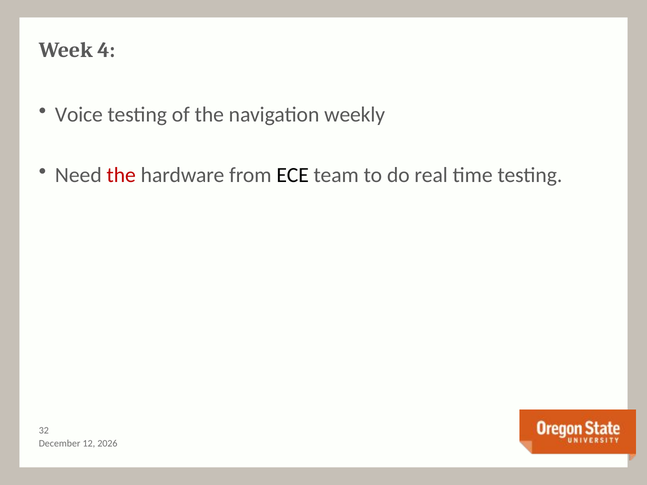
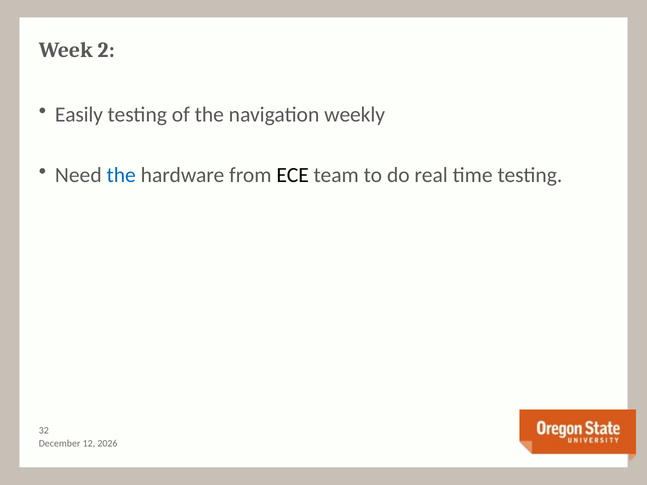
4: 4 -> 2 (106, 50)
Voice: Voice -> Easily (79, 115)
the colour: red -> blue (121, 175)
